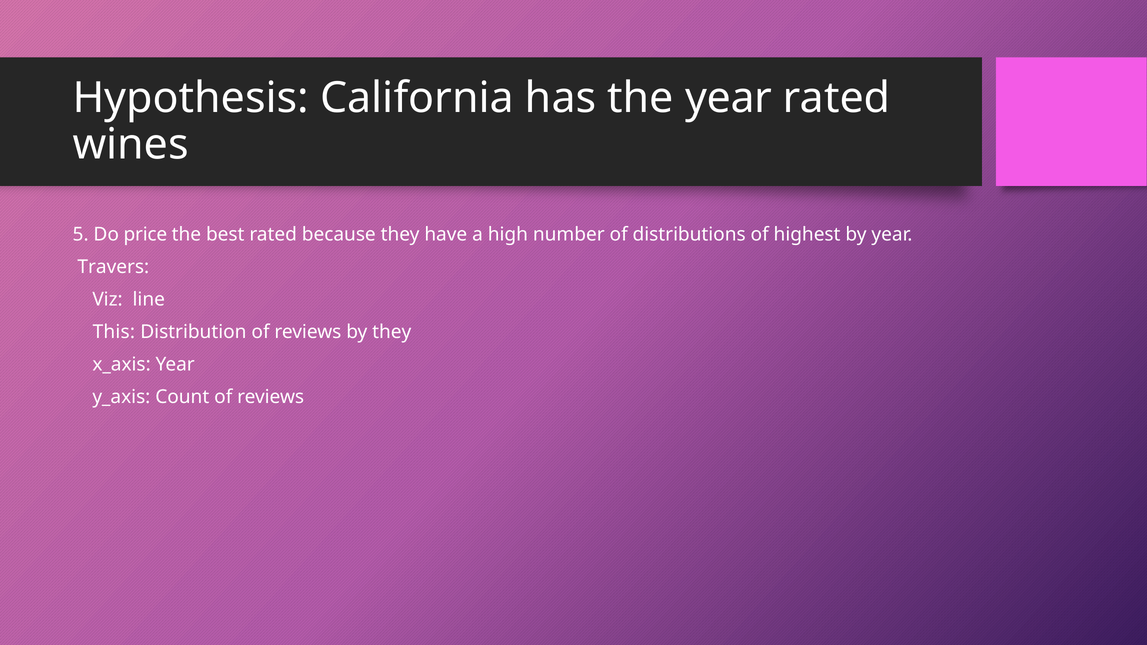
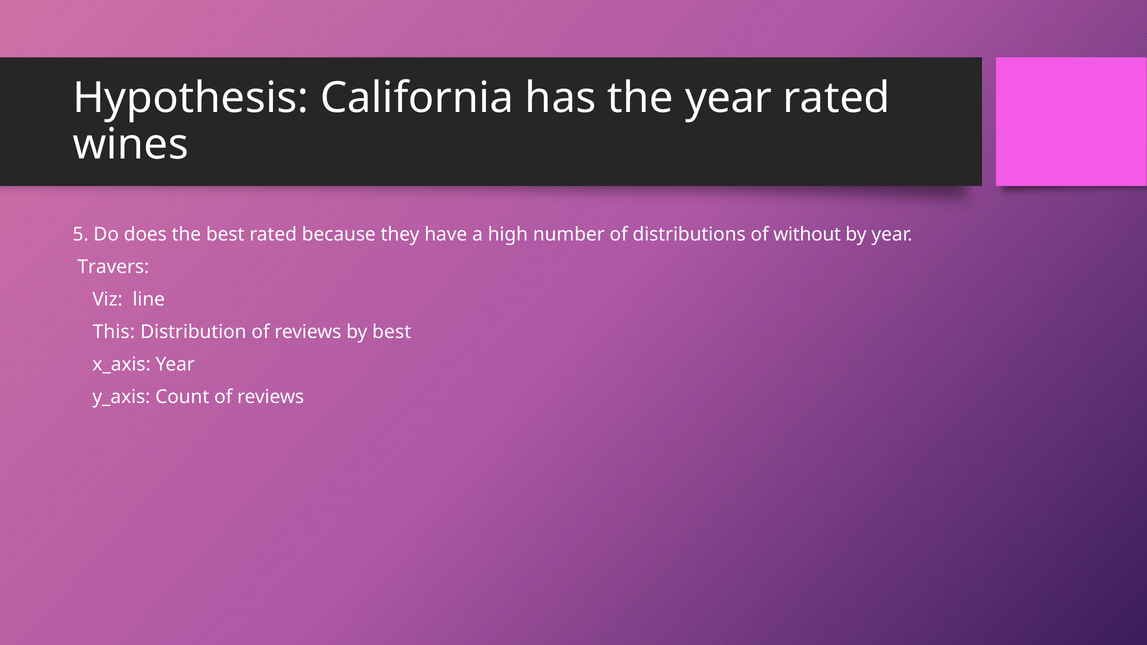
price: price -> does (145, 234)
highest: highest -> without (807, 234)
by they: they -> best (392, 332)
